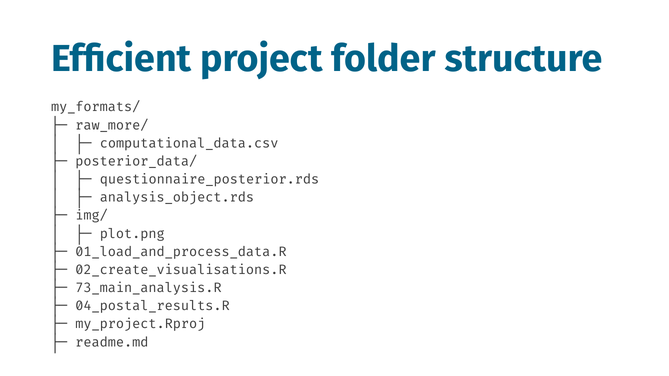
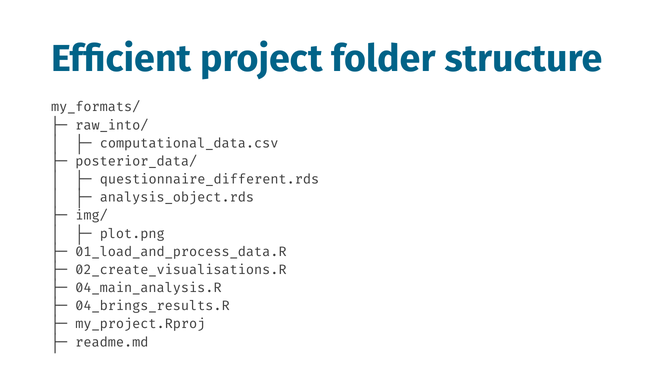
raw_more/: raw_more/ -> raw_into/ (112, 125)
questionnaire_posterior.rds: questionnaire_posterior.rds -> questionnaire_different.rds (209, 180)
73_main_analysis.R: 73_main_analysis.R -> 04_main_analysis.R (148, 288)
04_postal_results.R: 04_postal_results.R -> 04_brings_results.R (153, 306)
